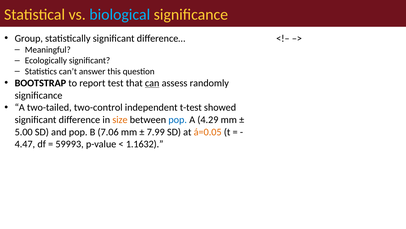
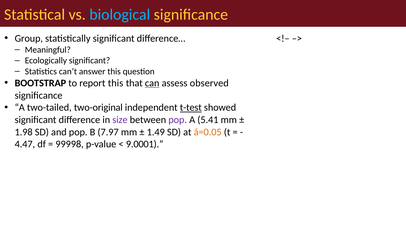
report test: test -> this (116, 83)
randomly: randomly -> observed (209, 83)
two-control: two-control -> two-original (98, 107)
t-test underline: none -> present (191, 107)
size colour: orange -> purple (120, 119)
pop colour: blue -> purple (178, 119)
4.29: 4.29 -> 5.41 (208, 119)
5.00: 5.00 -> 1.98 (24, 132)
7.06: 7.06 -> 7.97 (108, 132)
7.99: 7.99 -> 1.49 (156, 132)
59993: 59993 -> 99998 (70, 144)
1.1632: 1.1632 -> 9.0001 (145, 144)
